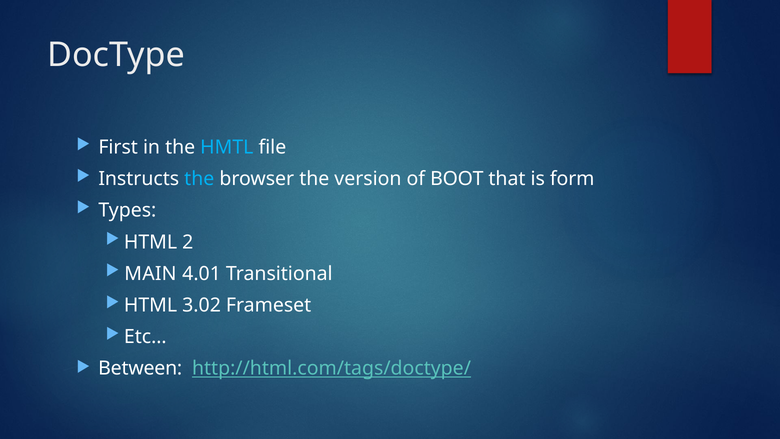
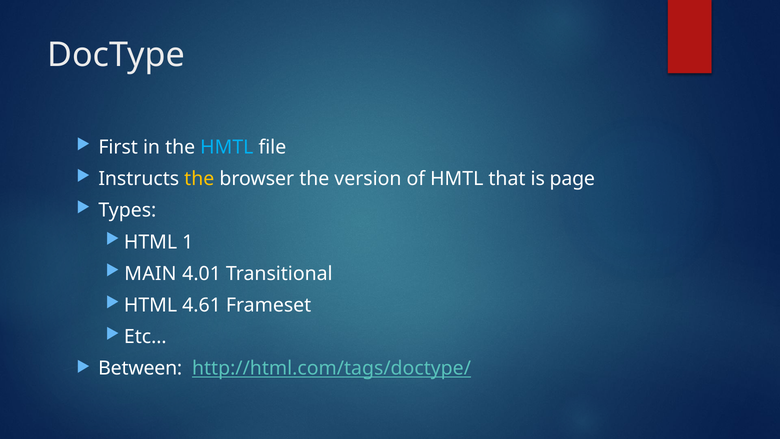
the colour: light blue -> yellow (199, 179)
of BOOT: BOOT -> HMTL (457, 179)
form: form -> page (572, 179)
2: 2 -> 1 (188, 242)
3.02: 3.02 -> 4.61 (202, 305)
